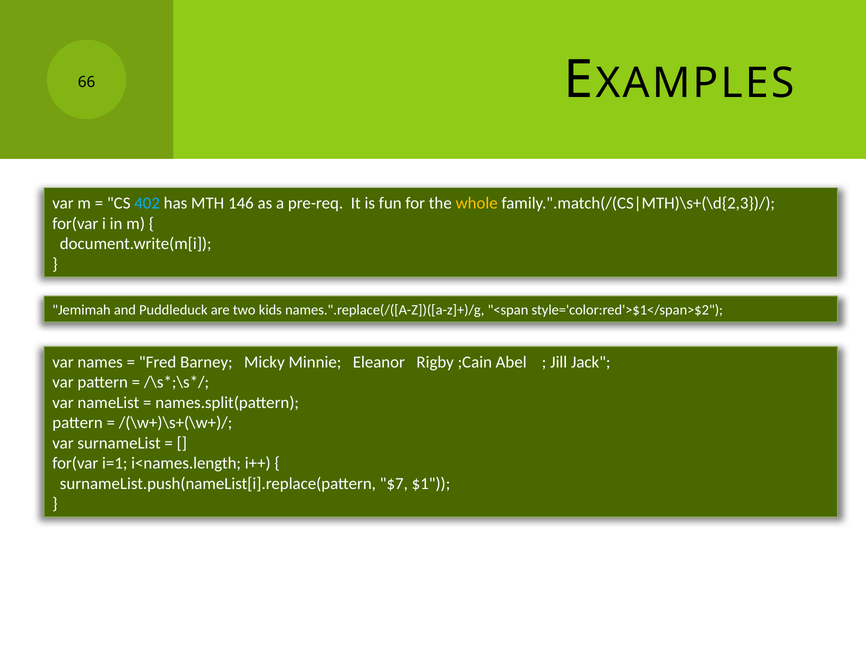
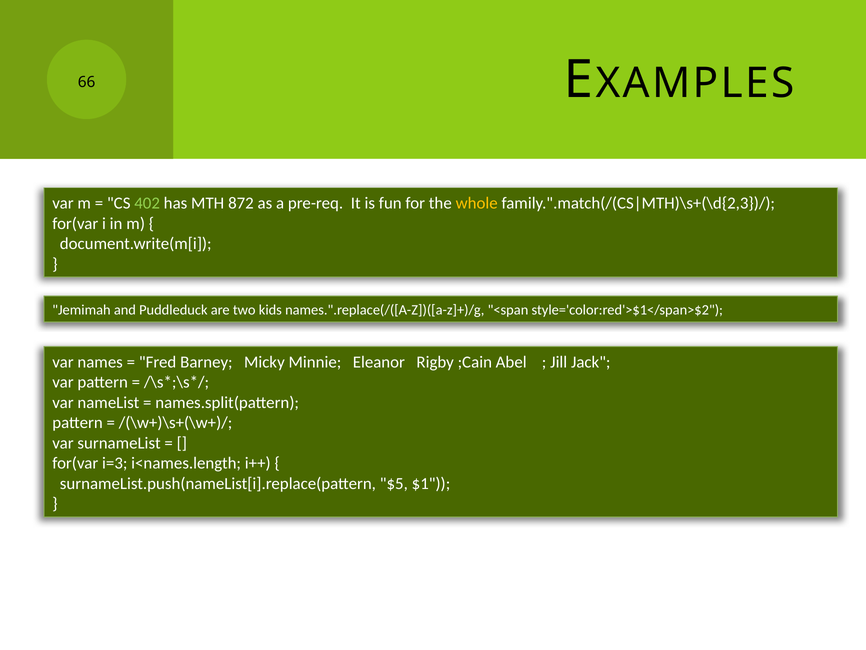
402 colour: light blue -> light green (147, 203)
146: 146 -> 872 (241, 203)
i=1: i=1 -> i=3 (115, 463)
$7: $7 -> $5 (394, 483)
